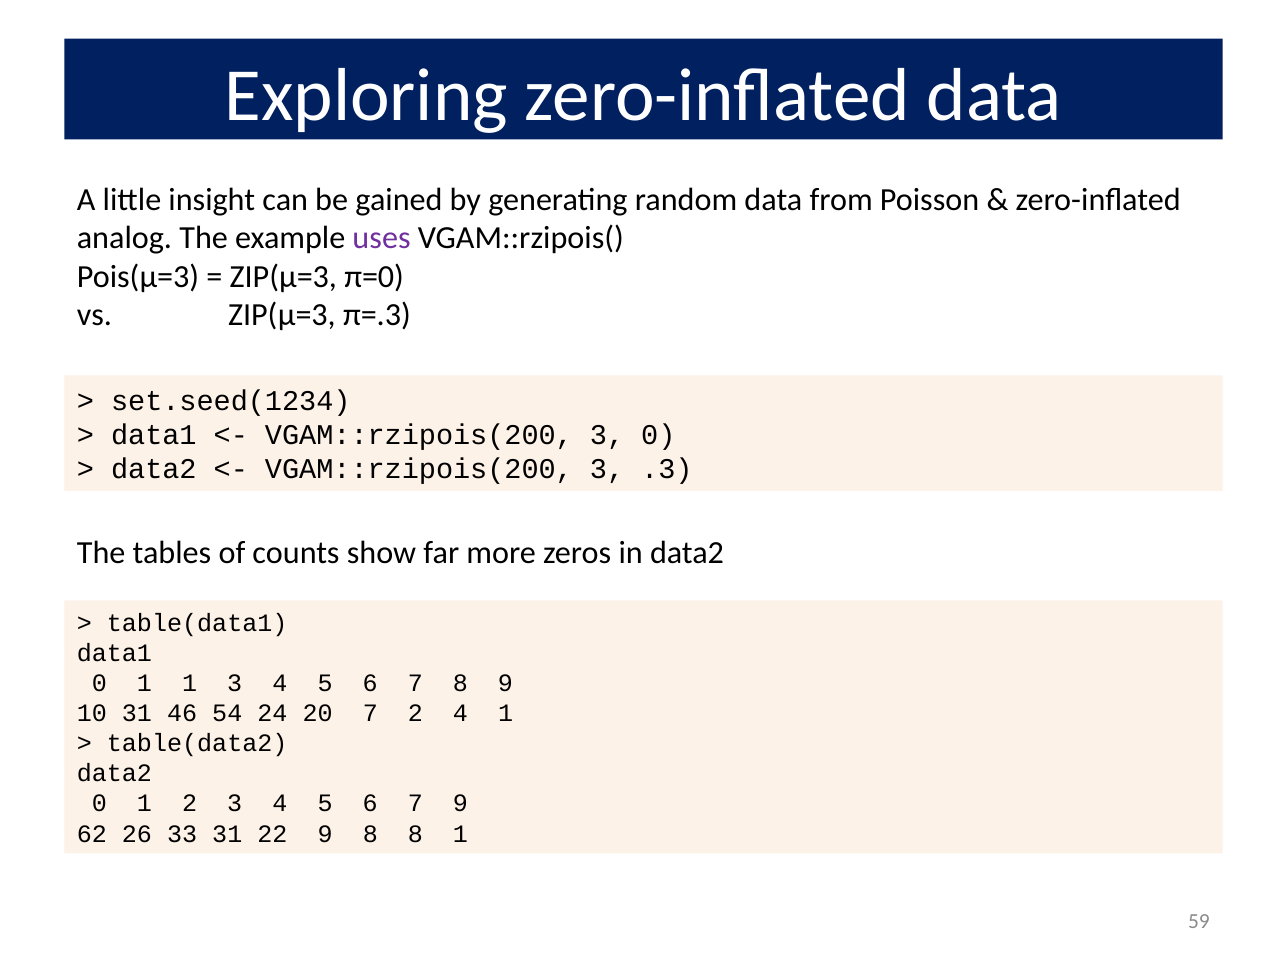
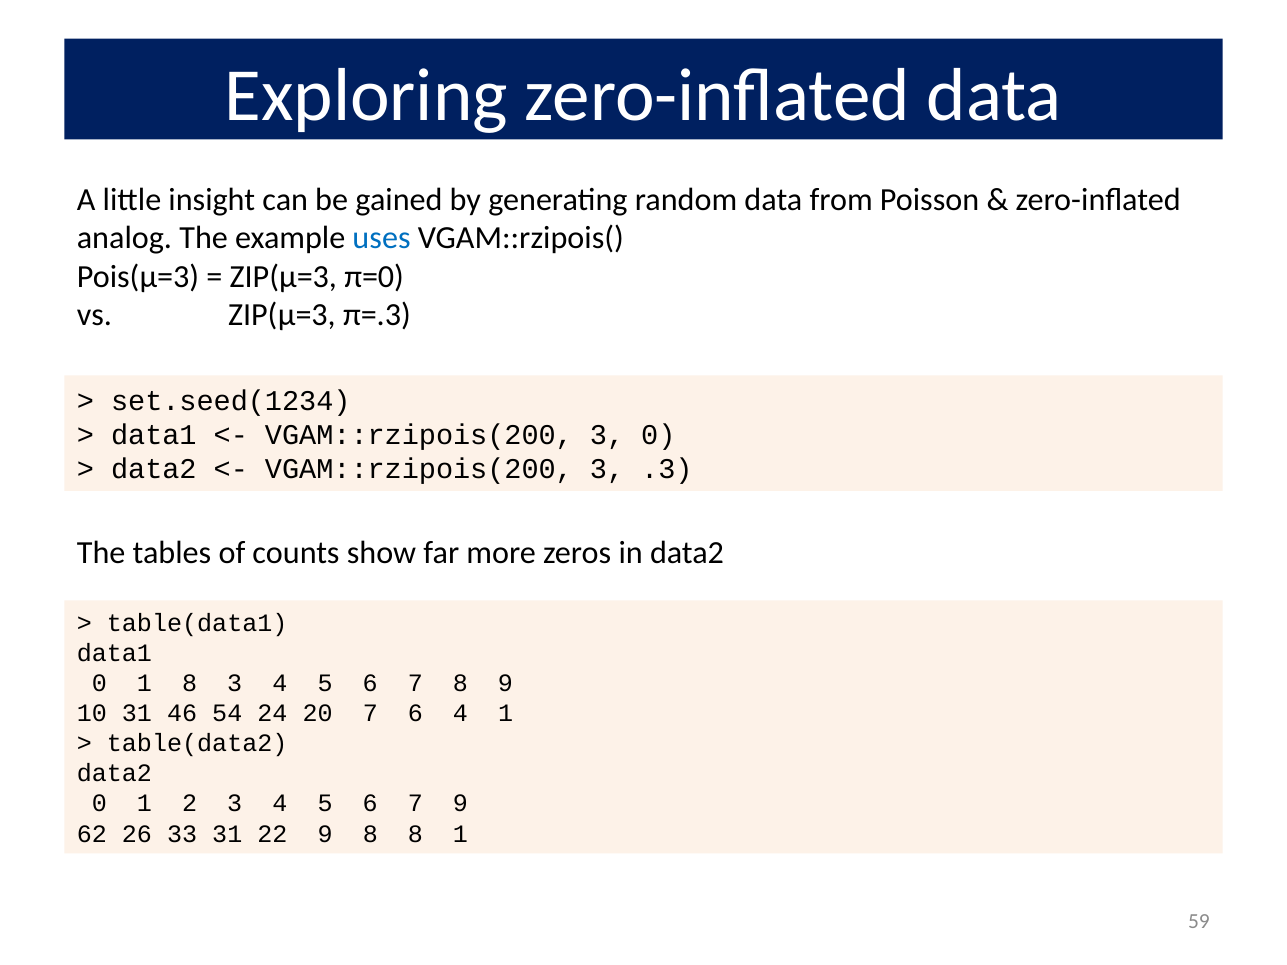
uses colour: purple -> blue (382, 238)
1 1: 1 -> 8 (190, 684)
7 2: 2 -> 6 (415, 714)
